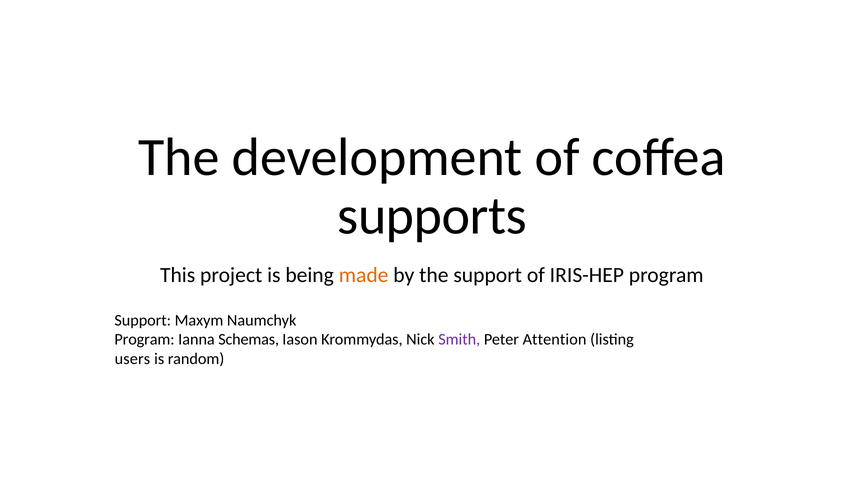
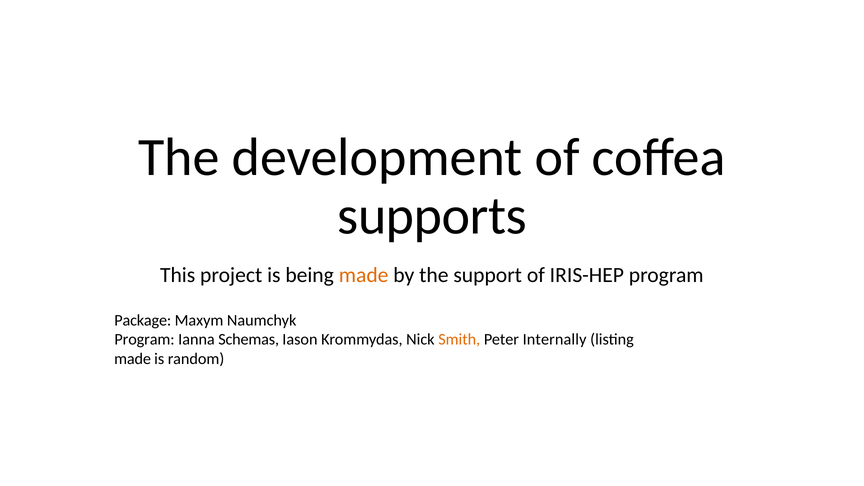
Support: Support -> Package (143, 320)
Smith colour: purple -> orange (459, 340)
Attention: Attention -> Internally (555, 340)
users: users -> made (133, 359)
